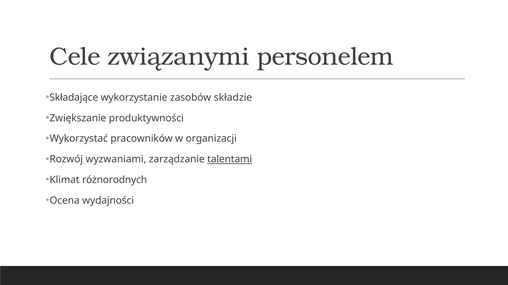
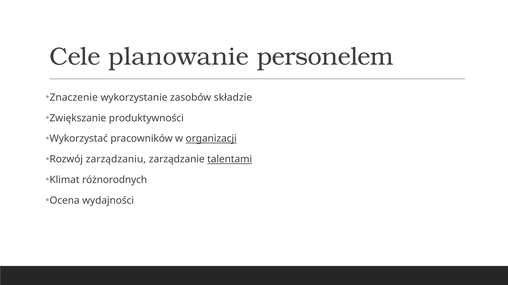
związanymi: związanymi -> planowanie (178, 57)
Składające: Składające -> Znaczenie (74, 98)
organizacji underline: none -> present (211, 139)
wyzwaniami: wyzwaniami -> zarządzaniu (116, 160)
